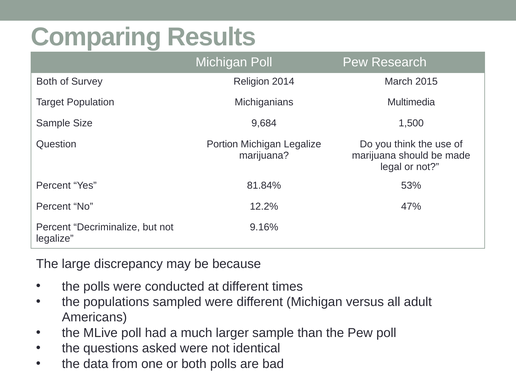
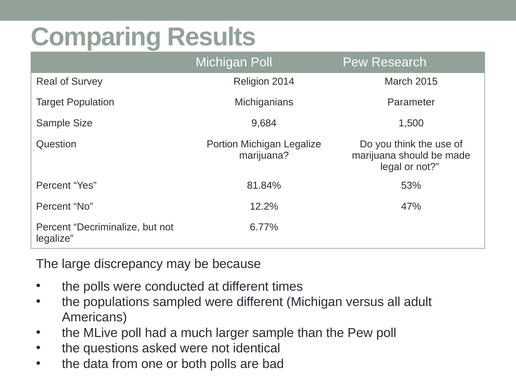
Both: Both -> Real (47, 81)
Multimedia: Multimedia -> Parameter (411, 102)
9.16%: 9.16% -> 6.77% (264, 227)
